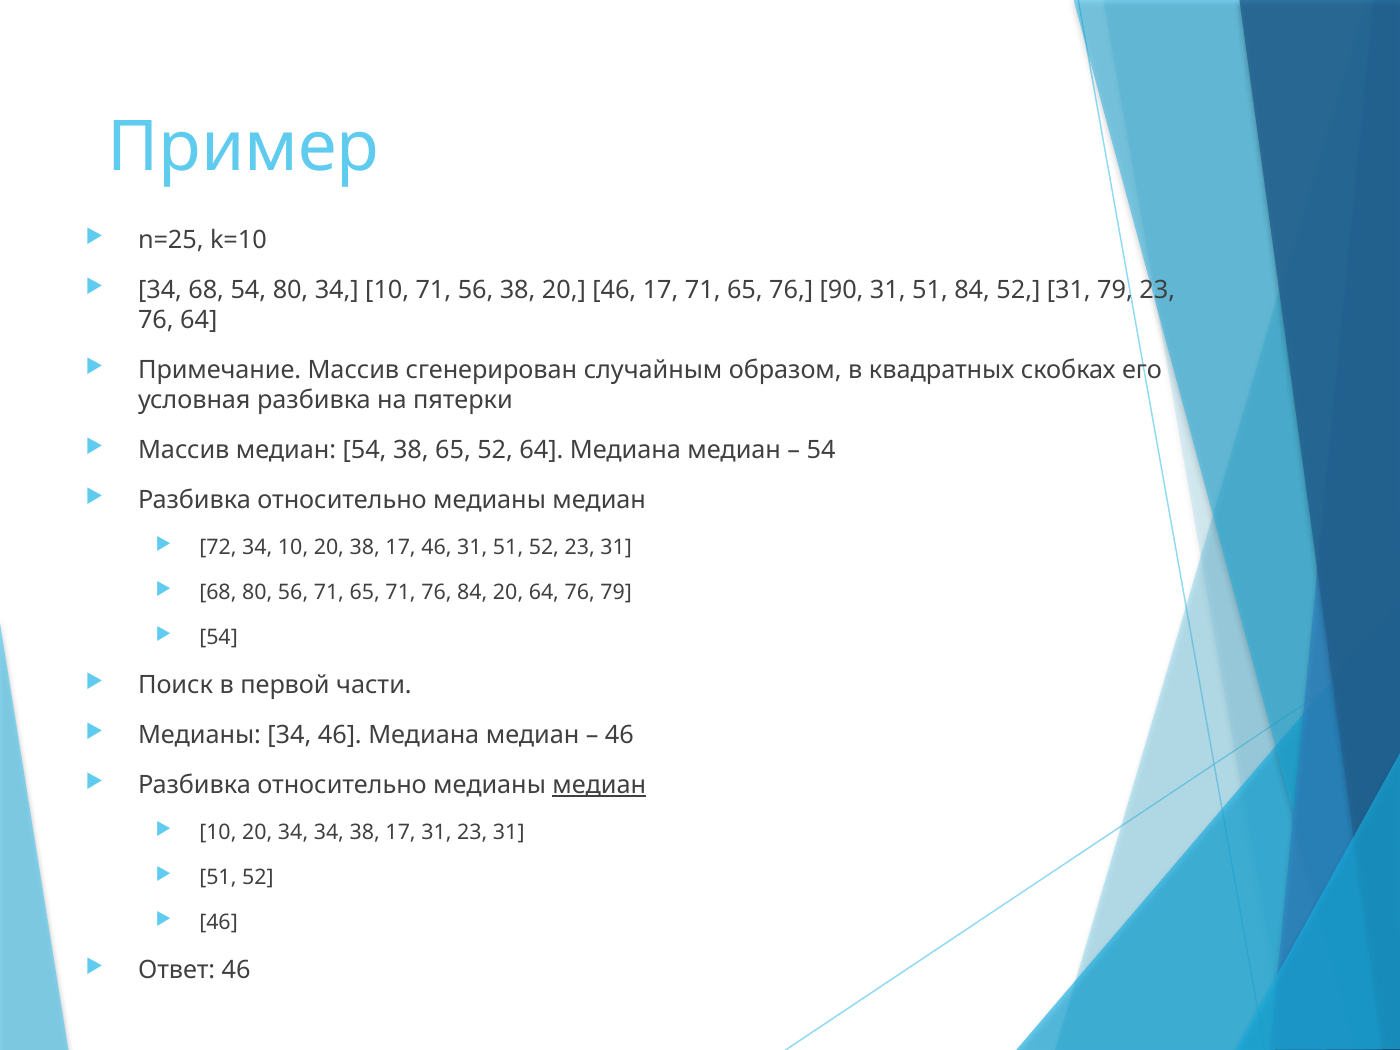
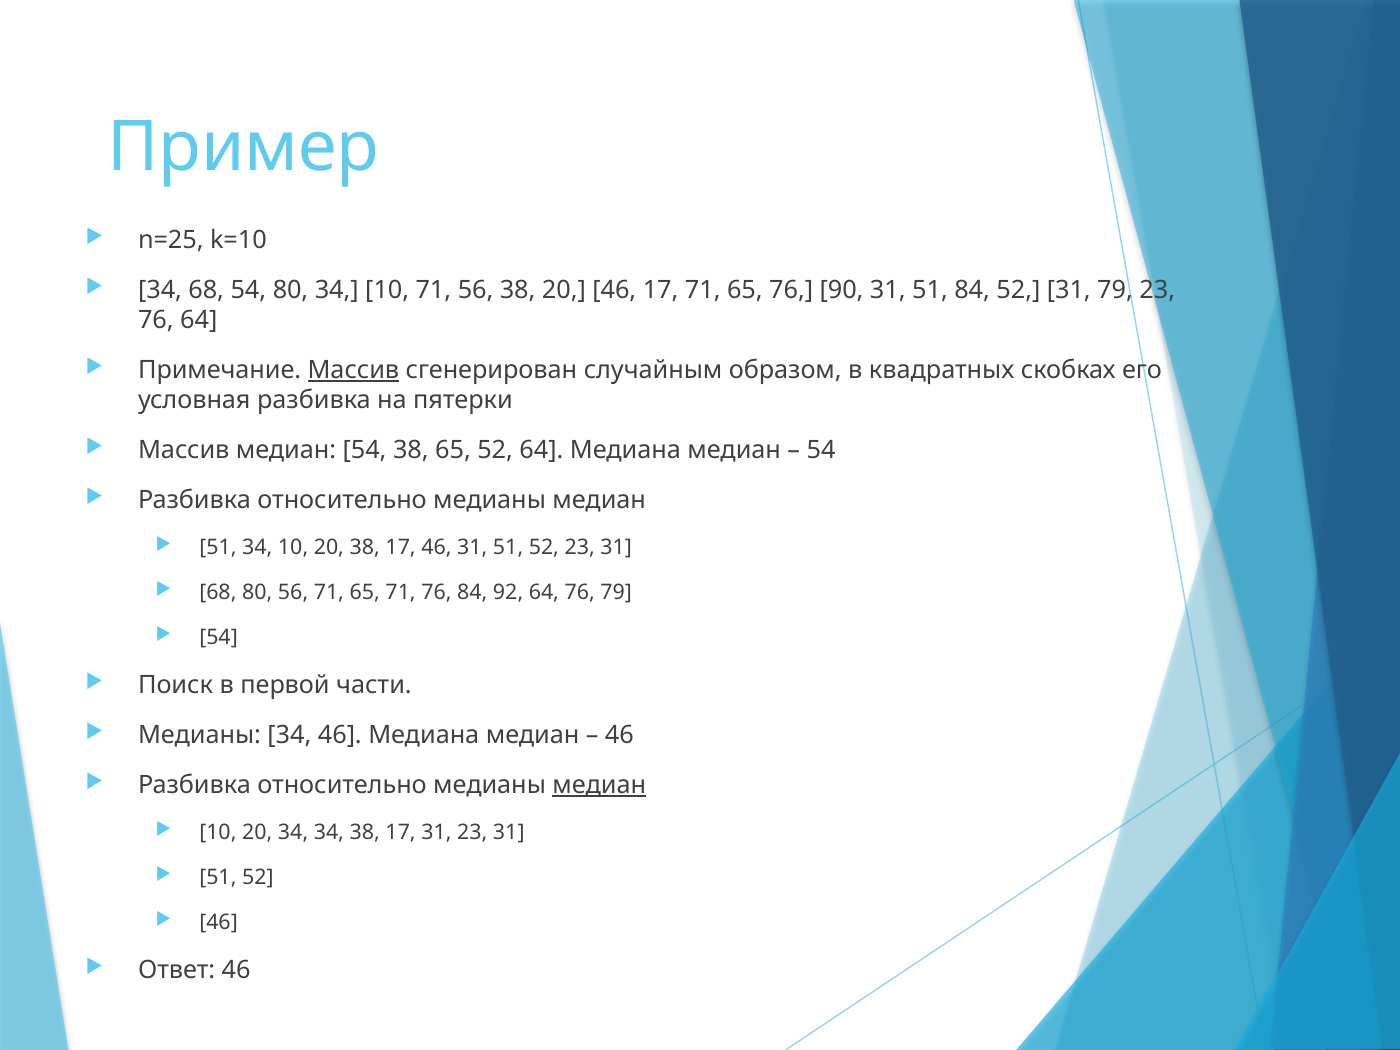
Массив underline: none -> present (353, 370)
72: 72 -> 51 (218, 547)
84 20: 20 -> 92 (508, 593)
